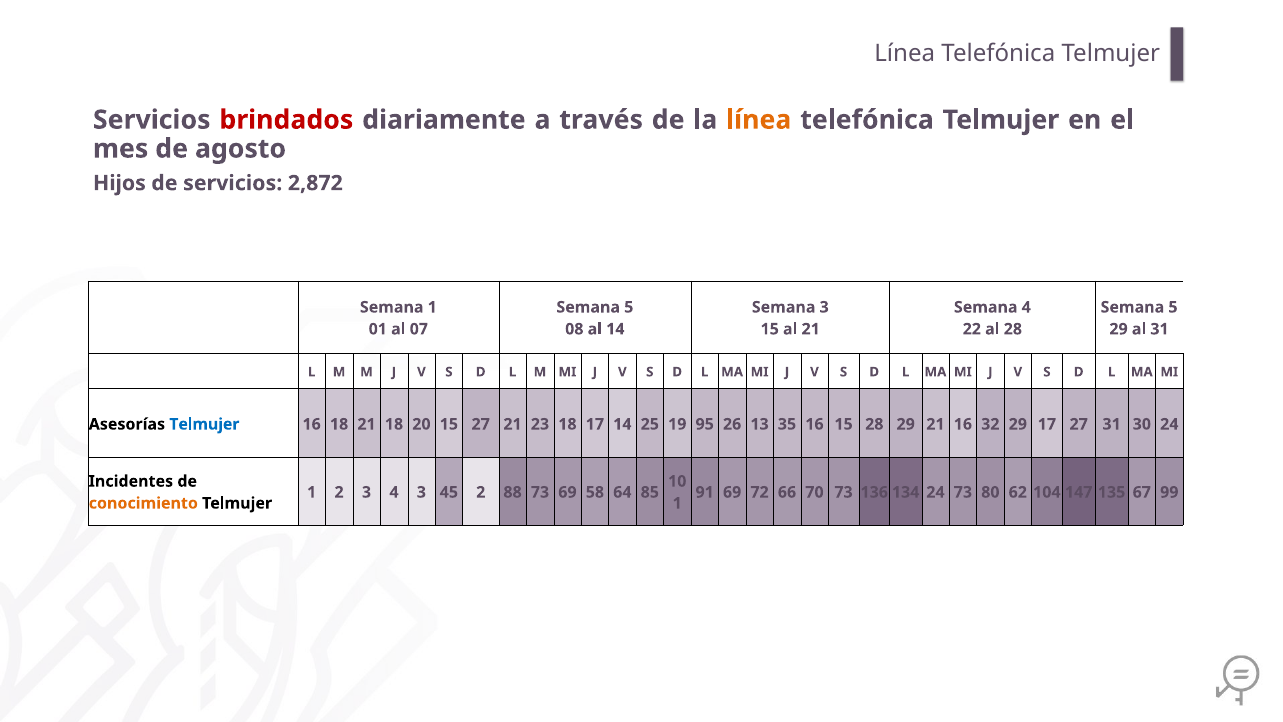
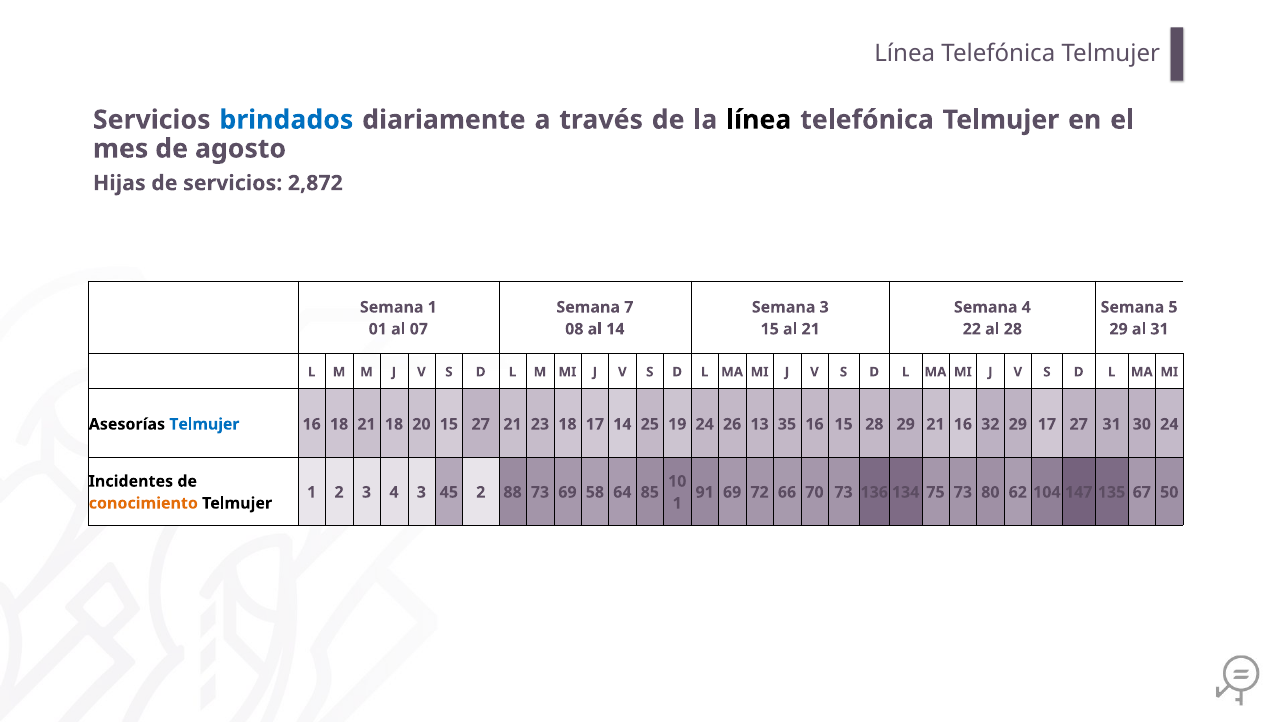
brindados colour: red -> blue (286, 120)
línea colour: orange -> black (759, 120)
Hijos: Hijos -> Hijas (119, 183)
5: 5 -> 7 (629, 307)
19 95: 95 -> 24 (705, 424)
24: 24 -> 75 (935, 492)
99: 99 -> 50 (1169, 492)
